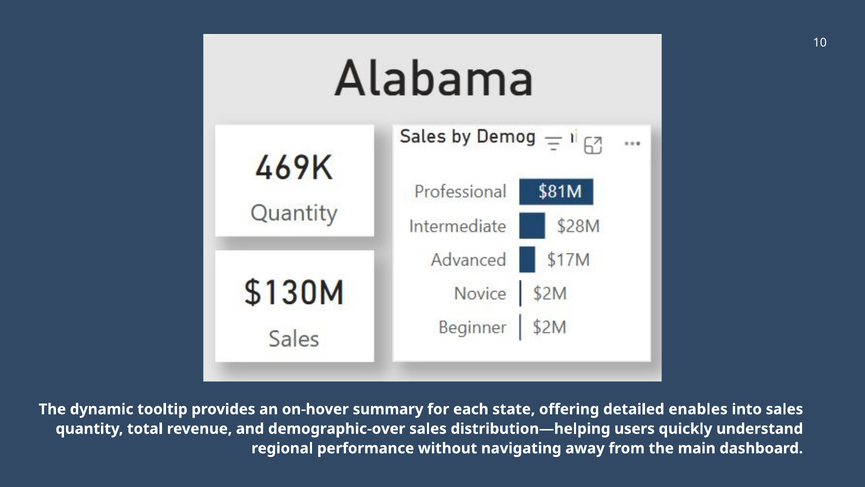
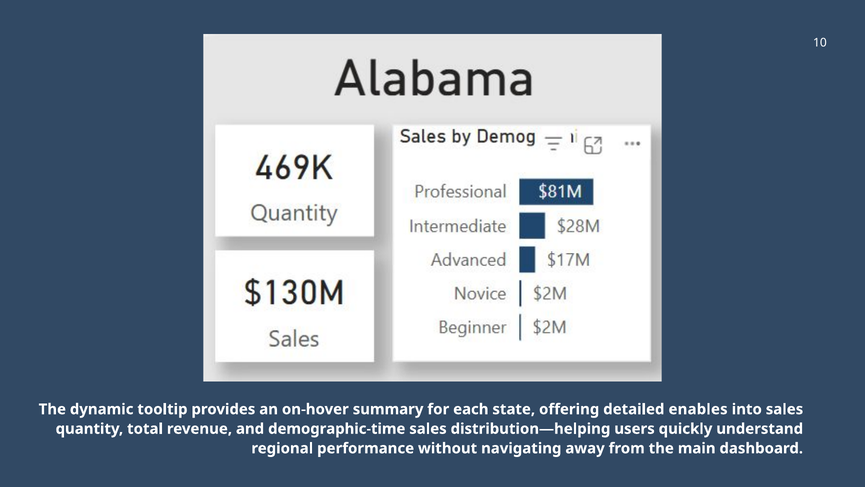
demographic-over: demographic-over -> demographic-time (337, 428)
